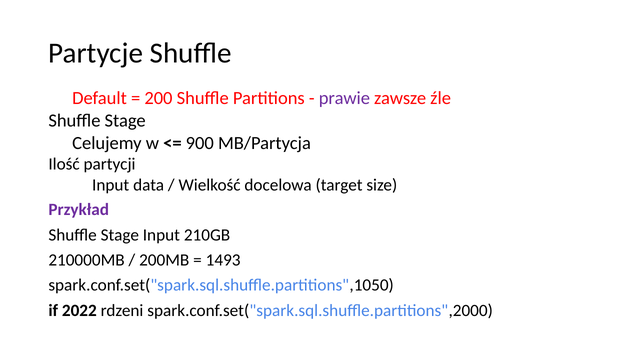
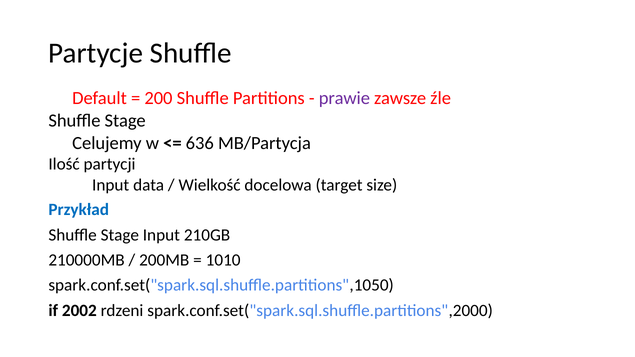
900: 900 -> 636 (200, 143)
Przykład colour: purple -> blue (79, 210)
1493: 1493 -> 1010 (223, 260)
2022: 2022 -> 2002 (79, 311)
